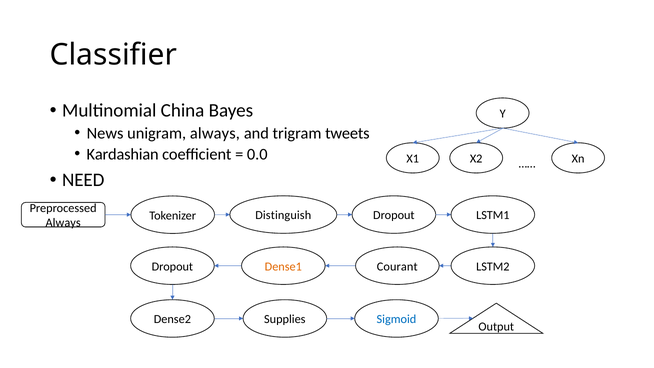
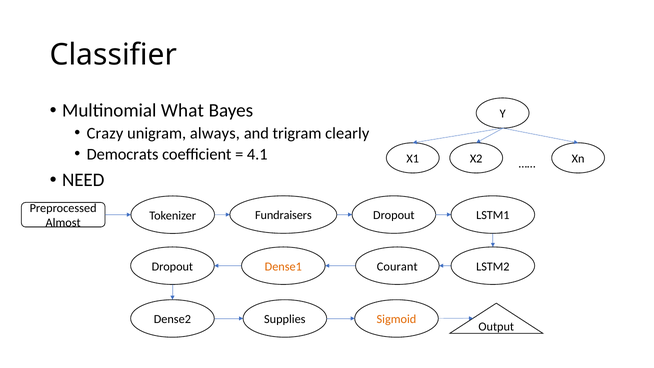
China: China -> What (182, 111)
News: News -> Crazy (105, 133)
tweets: tweets -> clearly (347, 133)
Kardashian: Kardashian -> Democrats (123, 154)
0.0: 0.0 -> 4.1 (257, 154)
Distinguish: Distinguish -> Fundraisers (283, 215)
Always: Always -> Almost (63, 223)
Sigmoid colour: blue -> orange (396, 319)
